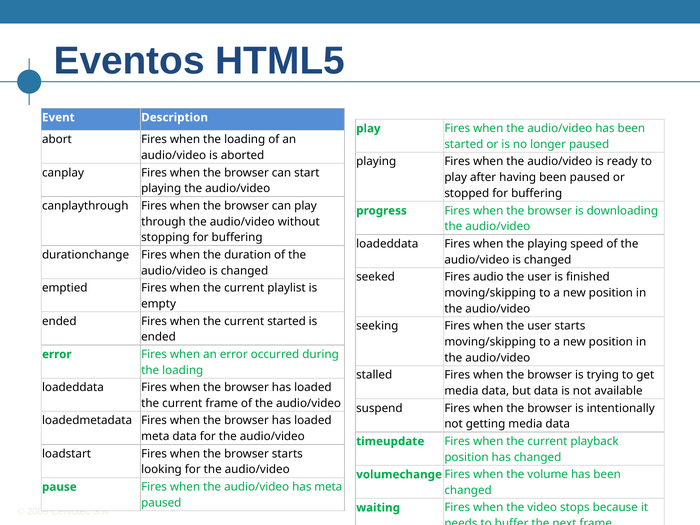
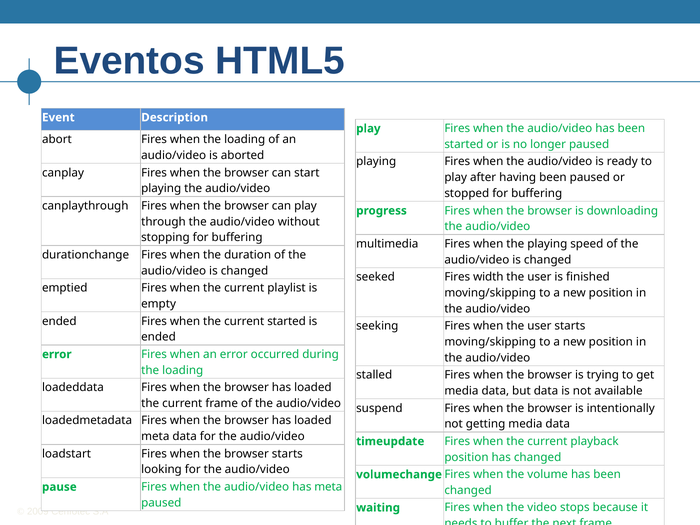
loadeddata: loadeddata -> multimedia (387, 244)
audio: audio -> width (488, 277)
